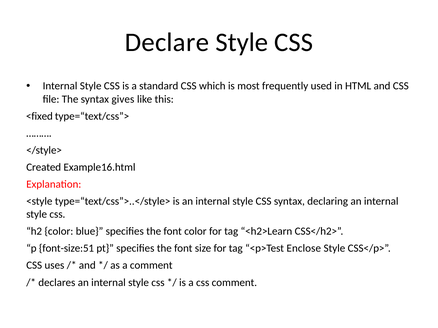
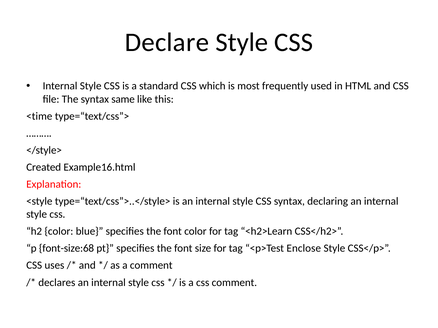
gives: gives -> same (123, 99)
<fixed: <fixed -> <time (39, 116)
font-size:51: font-size:51 -> font-size:68 (66, 249)
